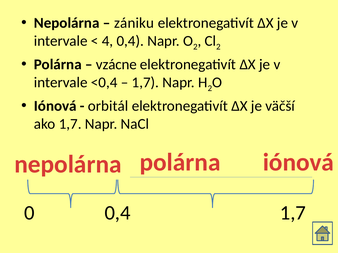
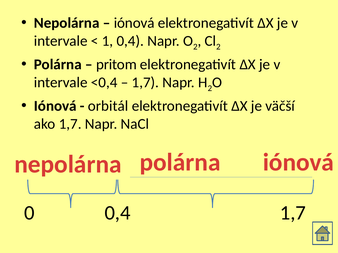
zániku: zániku -> iónová (134, 23)
4: 4 -> 1 (108, 41)
vzácne: vzácne -> pritom (116, 65)
